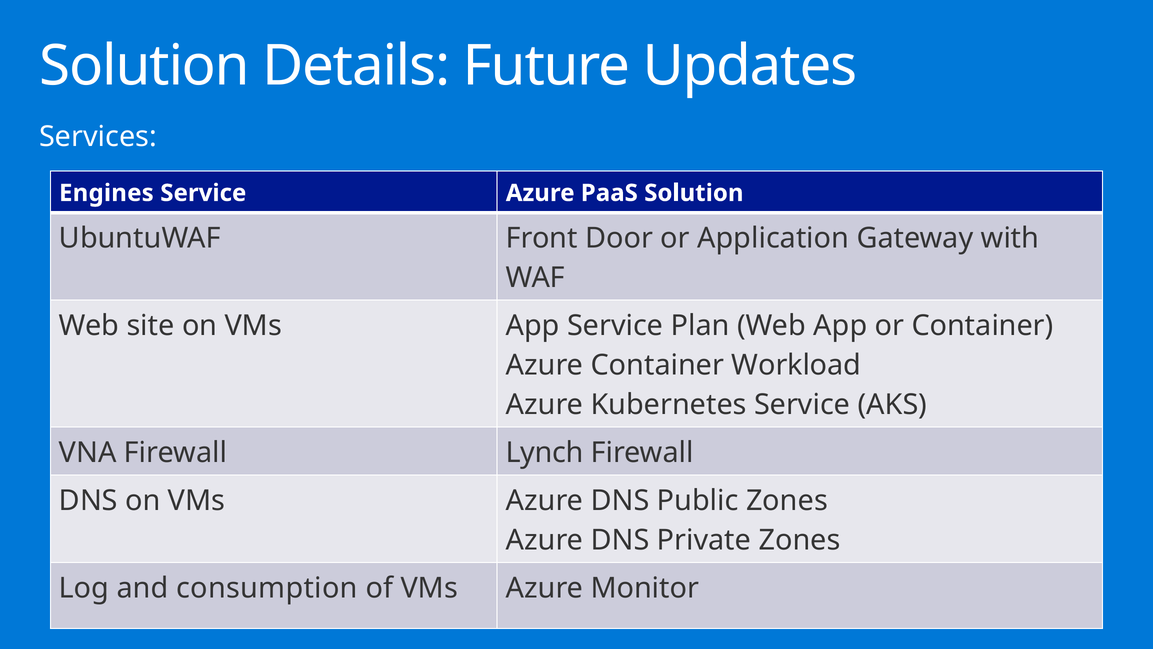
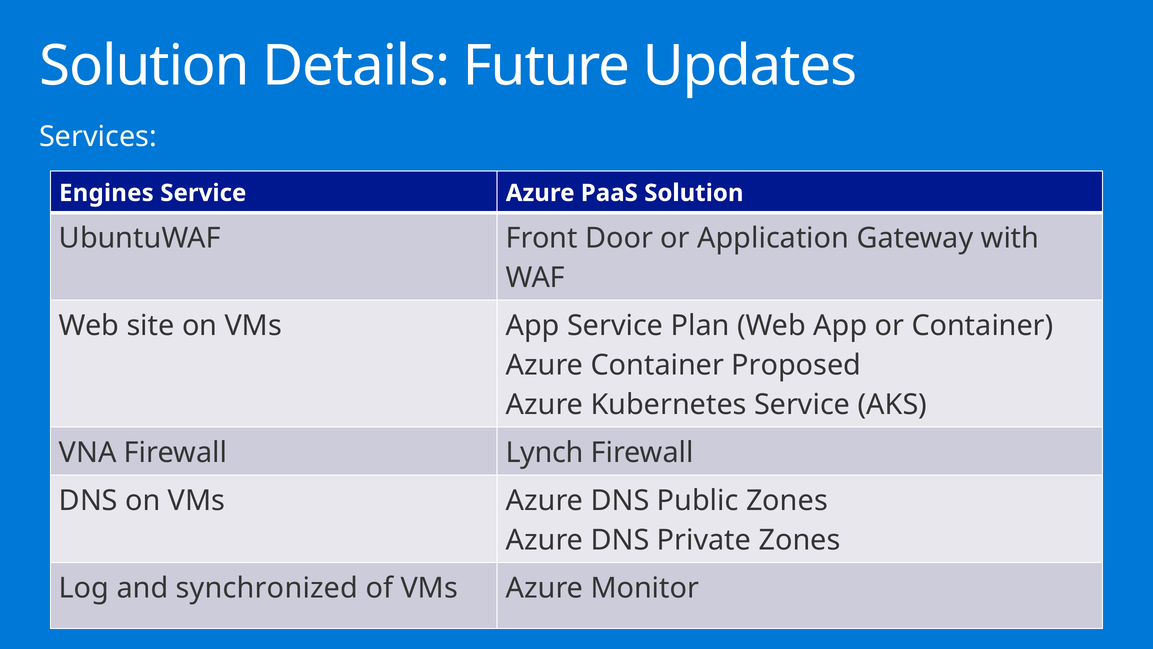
Workload: Workload -> Proposed (796, 365)
consumption: consumption -> synchronized (267, 588)
